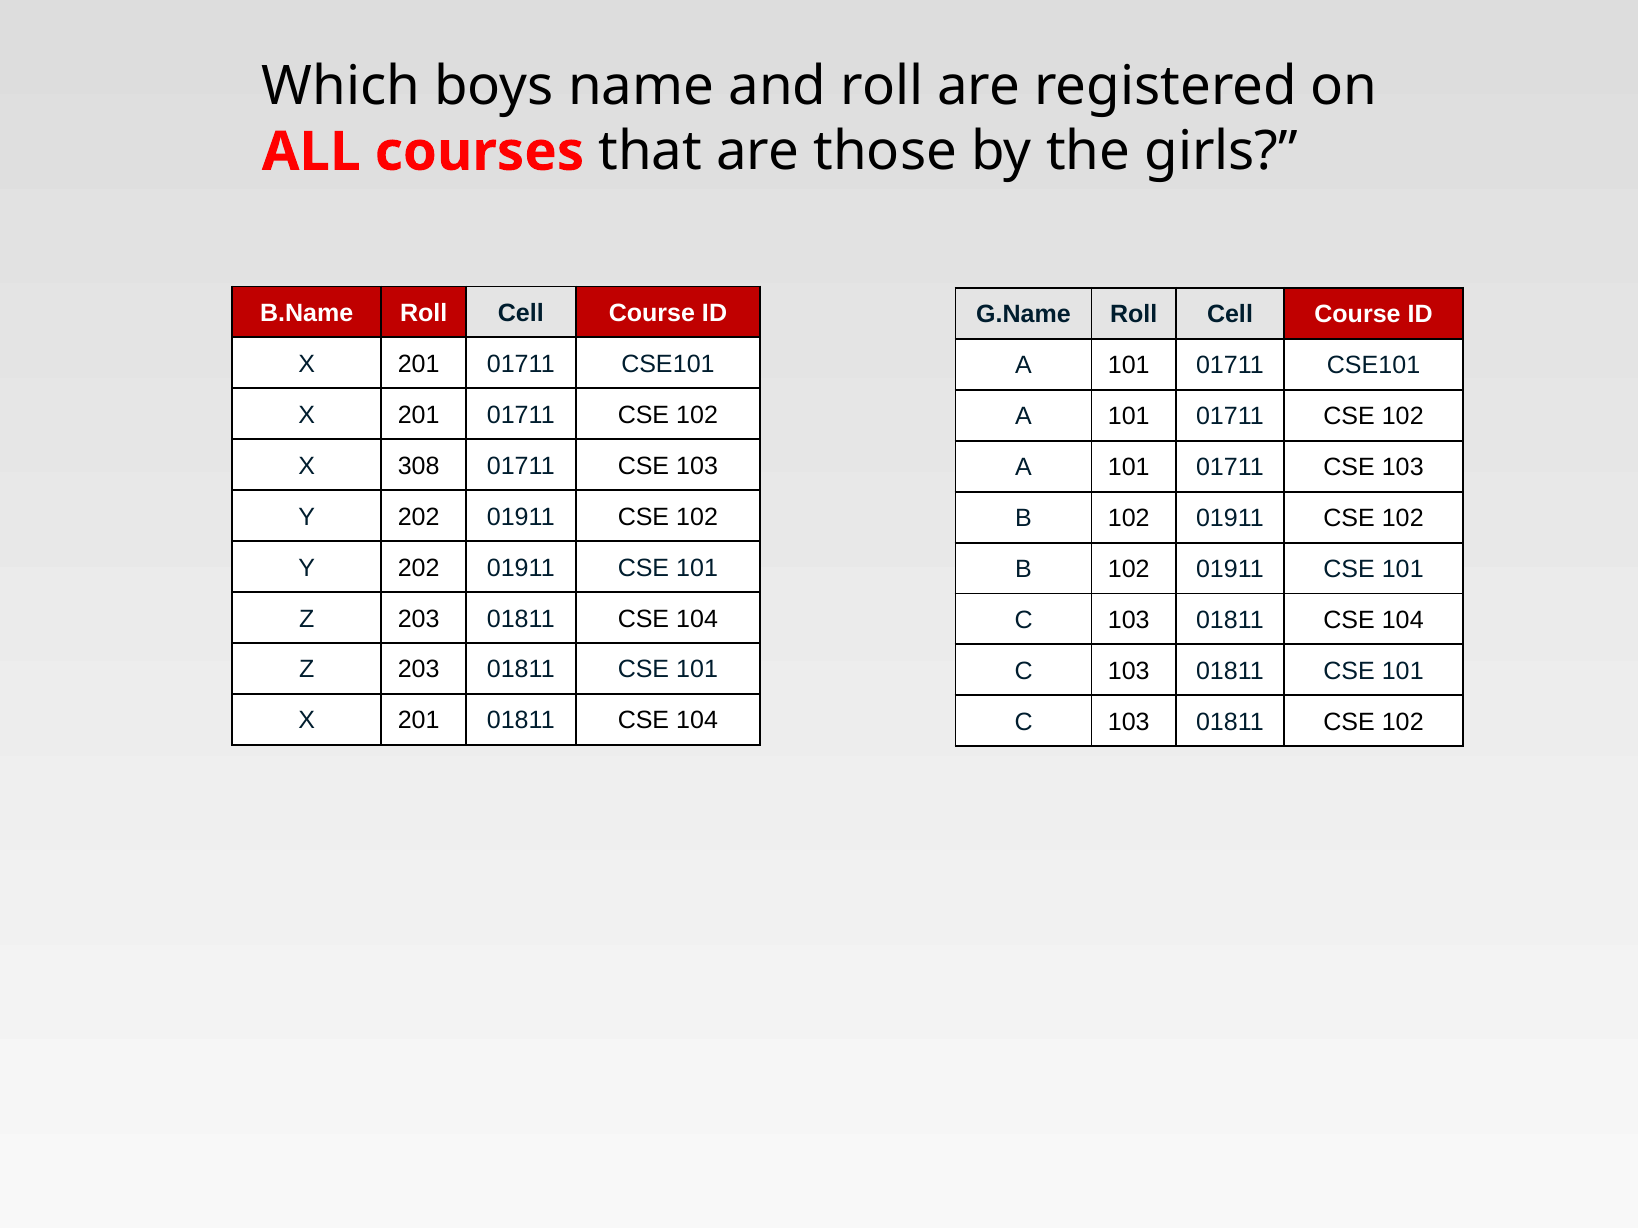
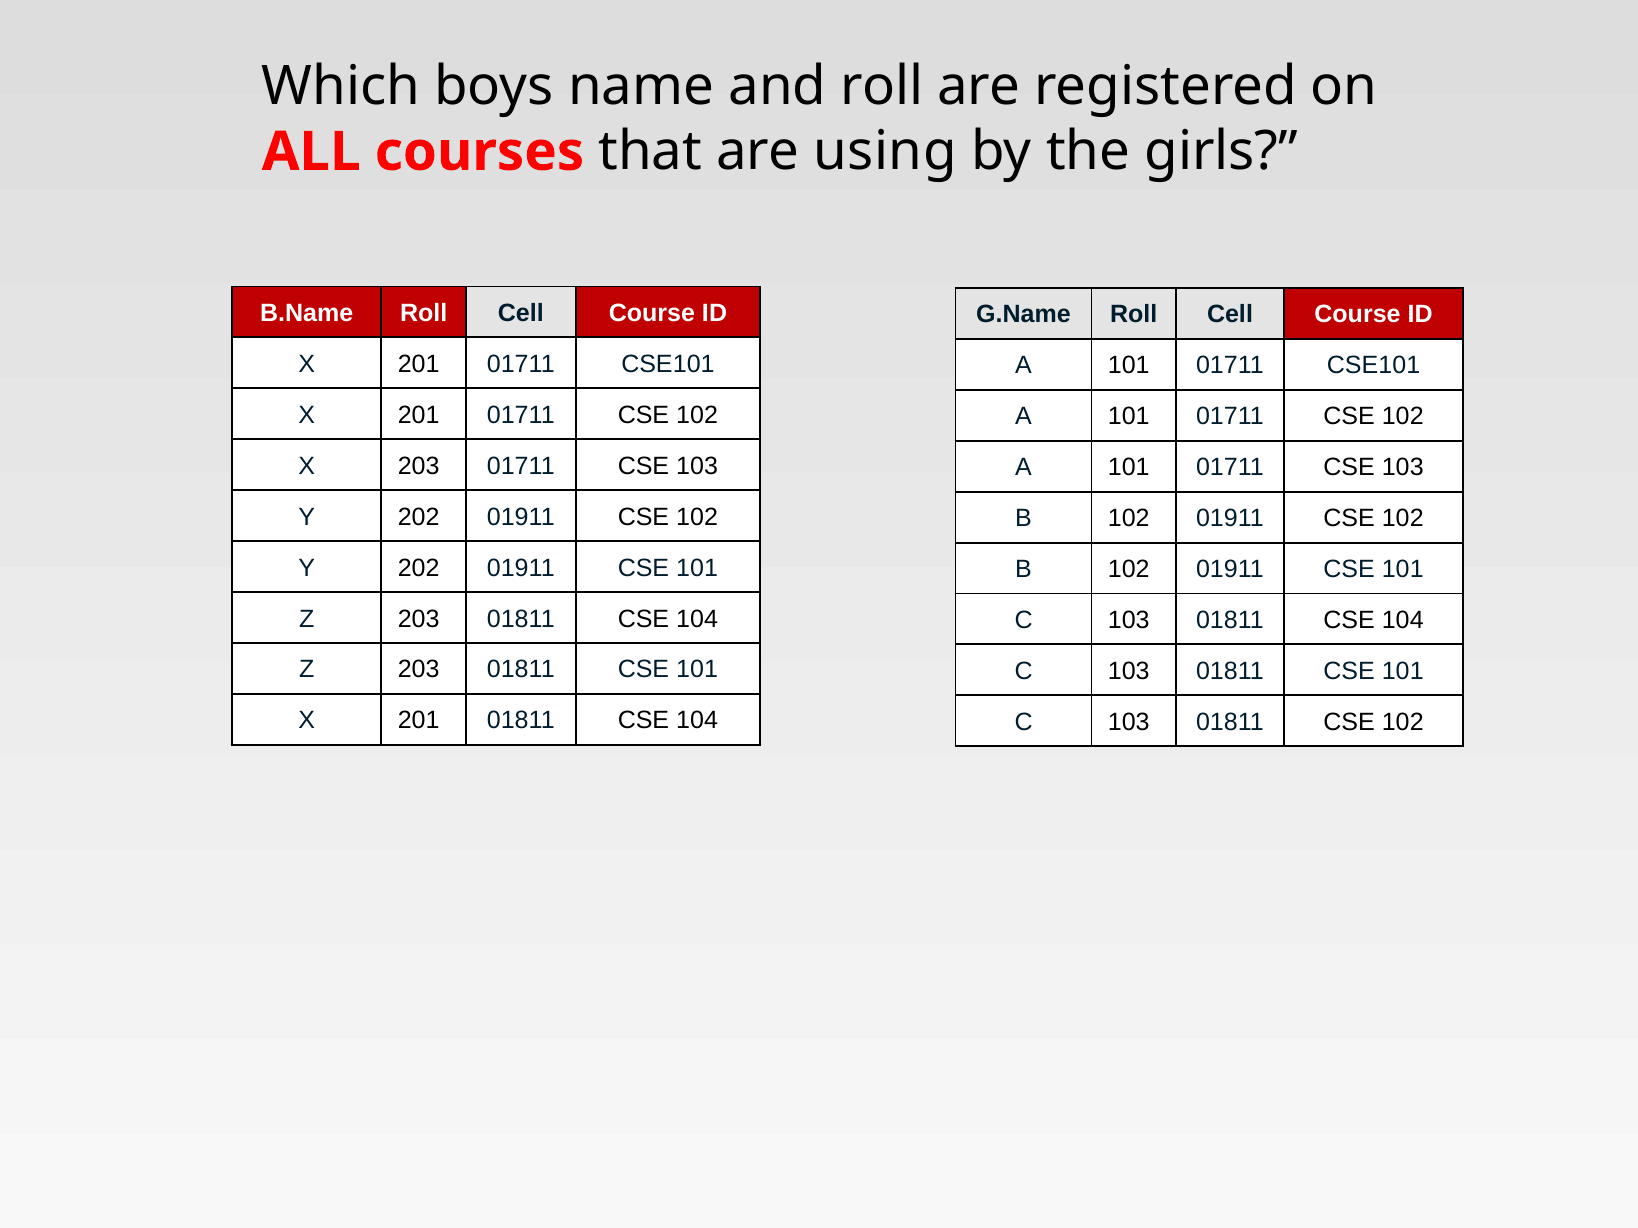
those: those -> using (885, 152)
X 308: 308 -> 203 (419, 466)
